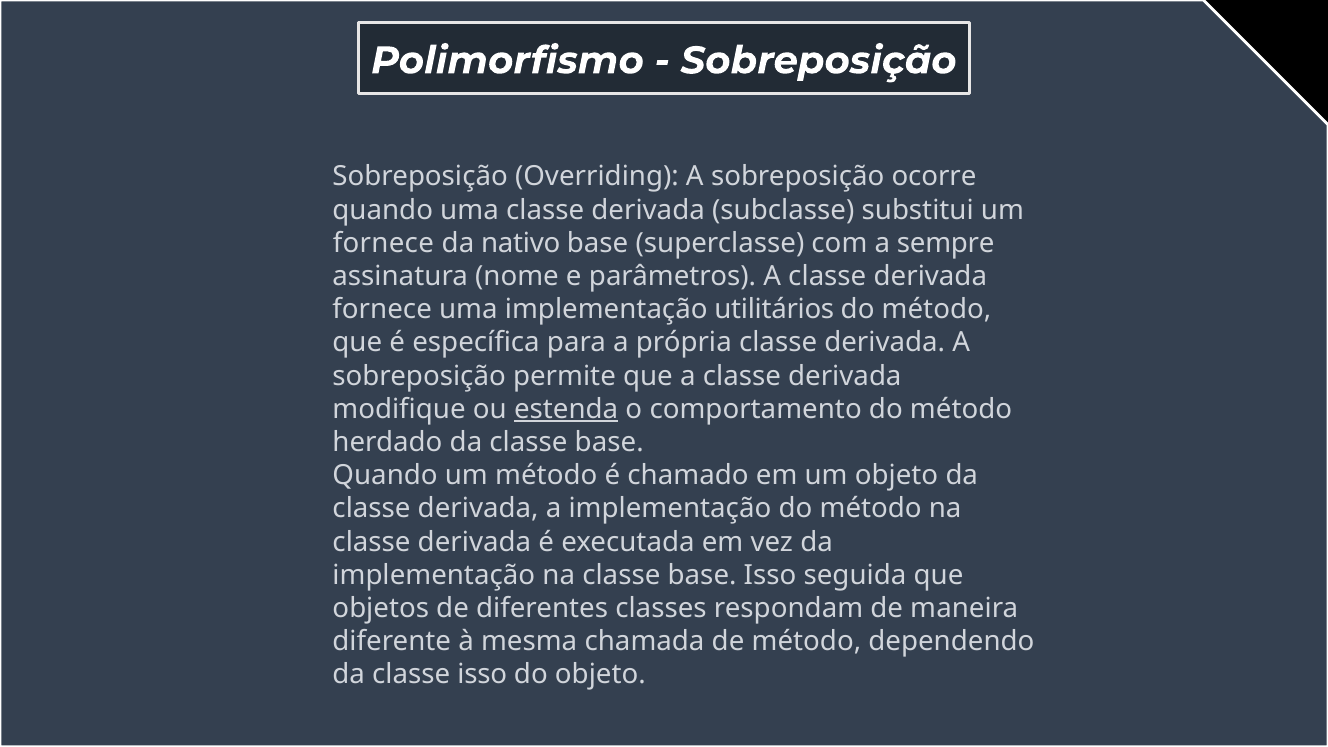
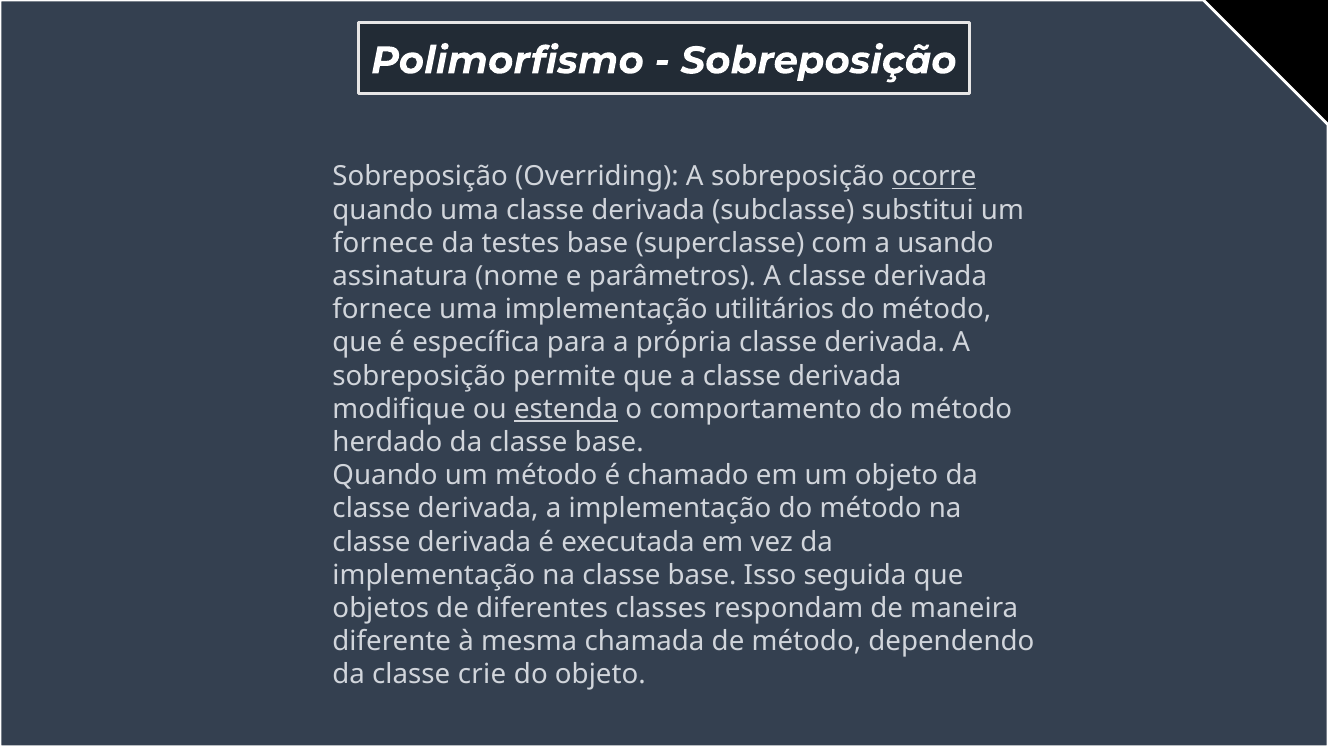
ocorre underline: none -> present (934, 177)
nativo: nativo -> testes (521, 243)
sempre: sempre -> usando (946, 243)
classe isso: isso -> crie (482, 675)
